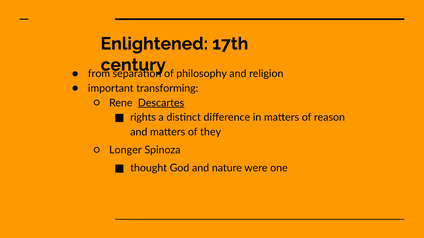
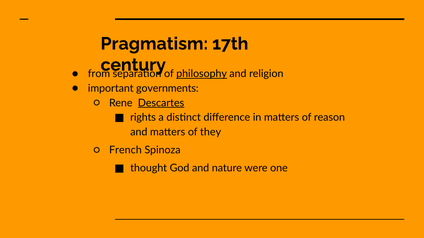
Enlightened: Enlightened -> Pragmatism (154, 44)
philosophy underline: none -> present (202, 74)
transforming: transforming -> governments (167, 88)
Longer: Longer -> French (125, 150)
